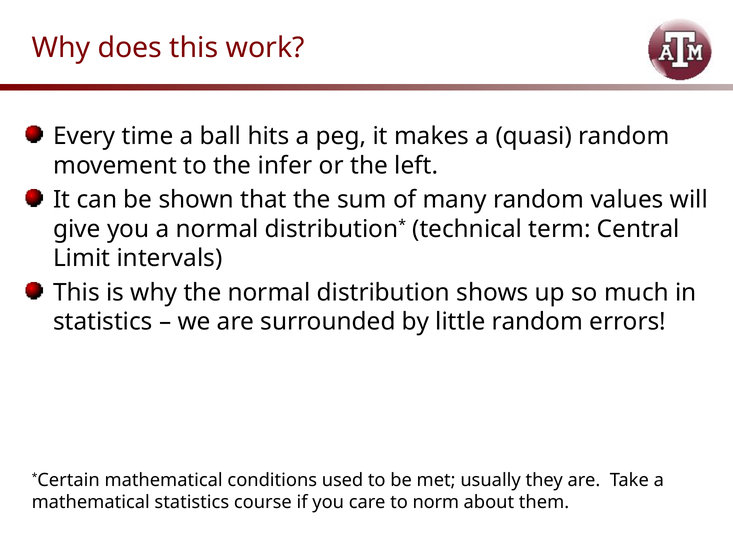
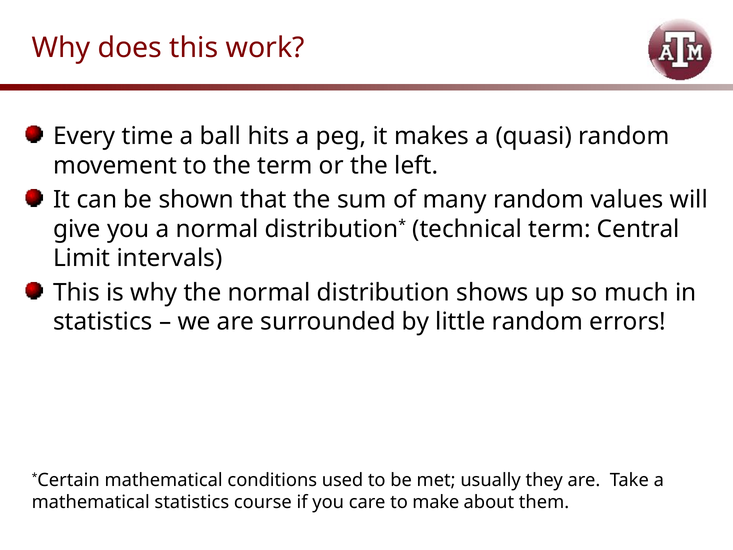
the infer: infer -> term (285, 165)
norm: norm -> make (436, 502)
